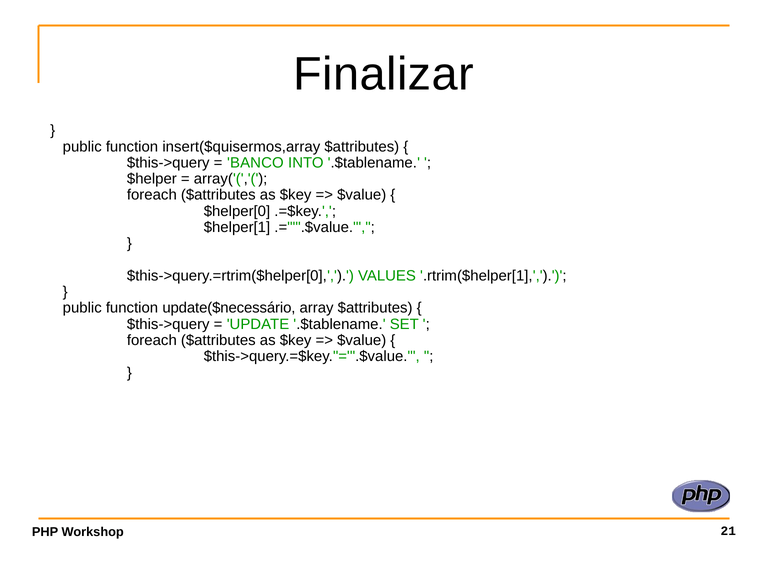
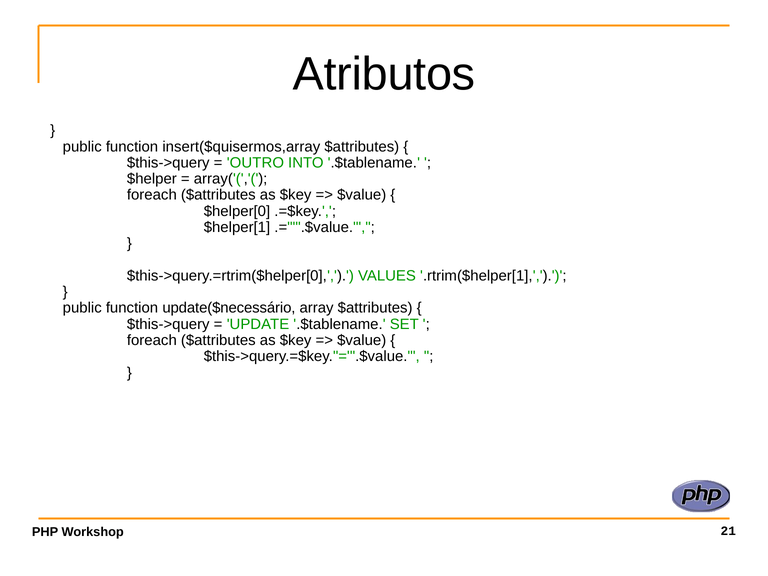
Finalizar: Finalizar -> Atributos (384, 74)
BANCO: BANCO -> OUTRO (255, 163)
